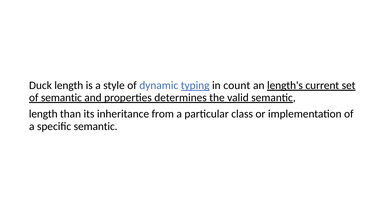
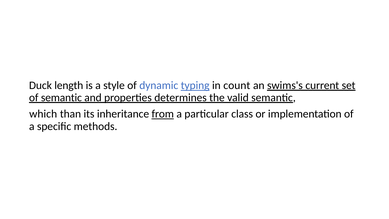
length's: length's -> swims's (285, 85)
length: length -> which (43, 114)
from underline: none -> present (163, 114)
specific semantic: semantic -> methods (96, 126)
